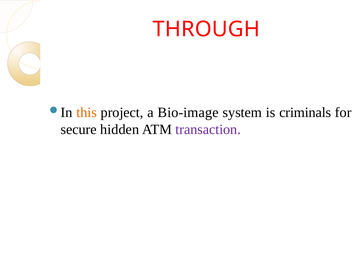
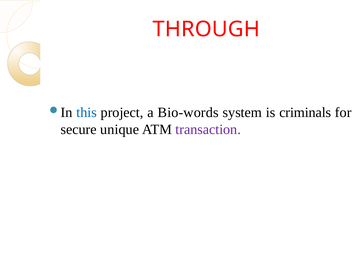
this colour: orange -> blue (87, 112)
Bio-image: Bio-image -> Bio-words (188, 112)
hidden: hidden -> unique (120, 129)
